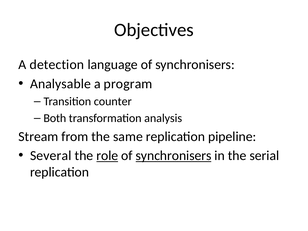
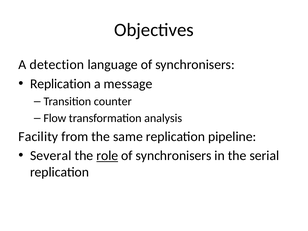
Analysable: Analysable -> Replication (61, 84)
program: program -> message (128, 84)
Both: Both -> Flow (55, 118)
Stream: Stream -> Facility (38, 137)
synchronisers underline: present -> none (174, 156)
